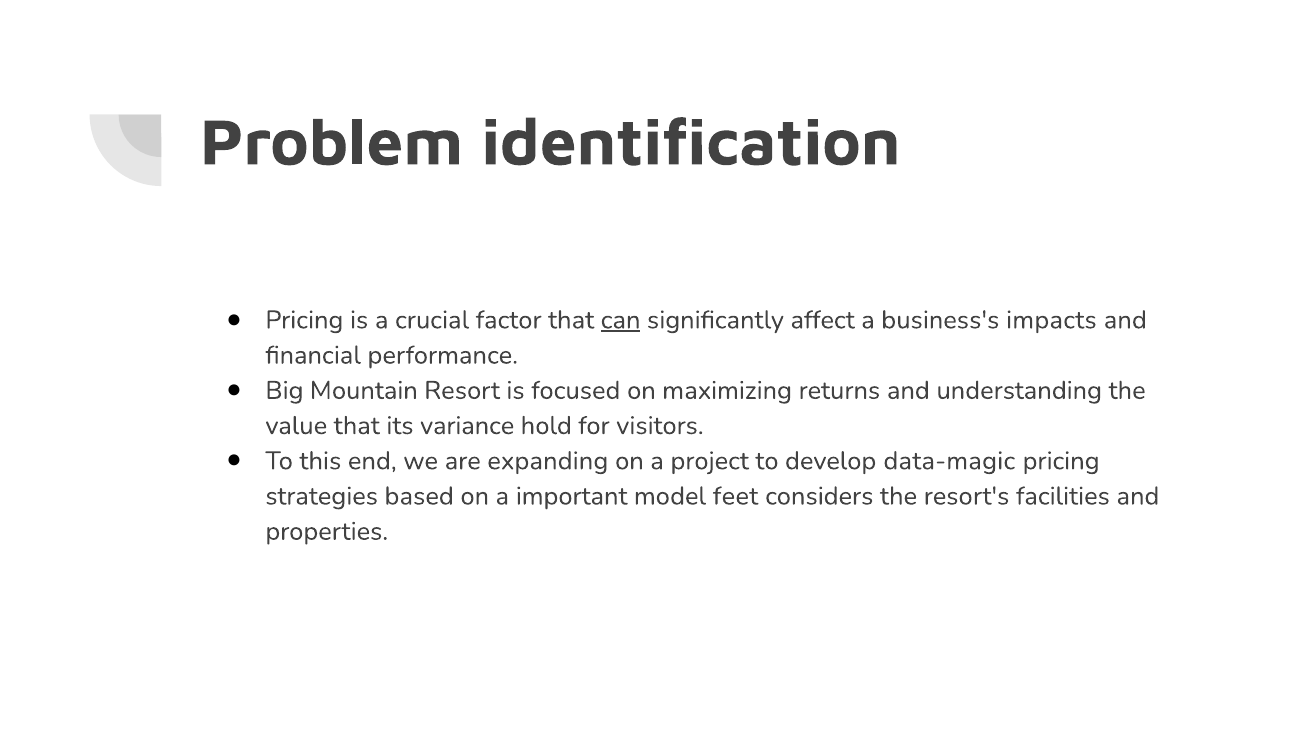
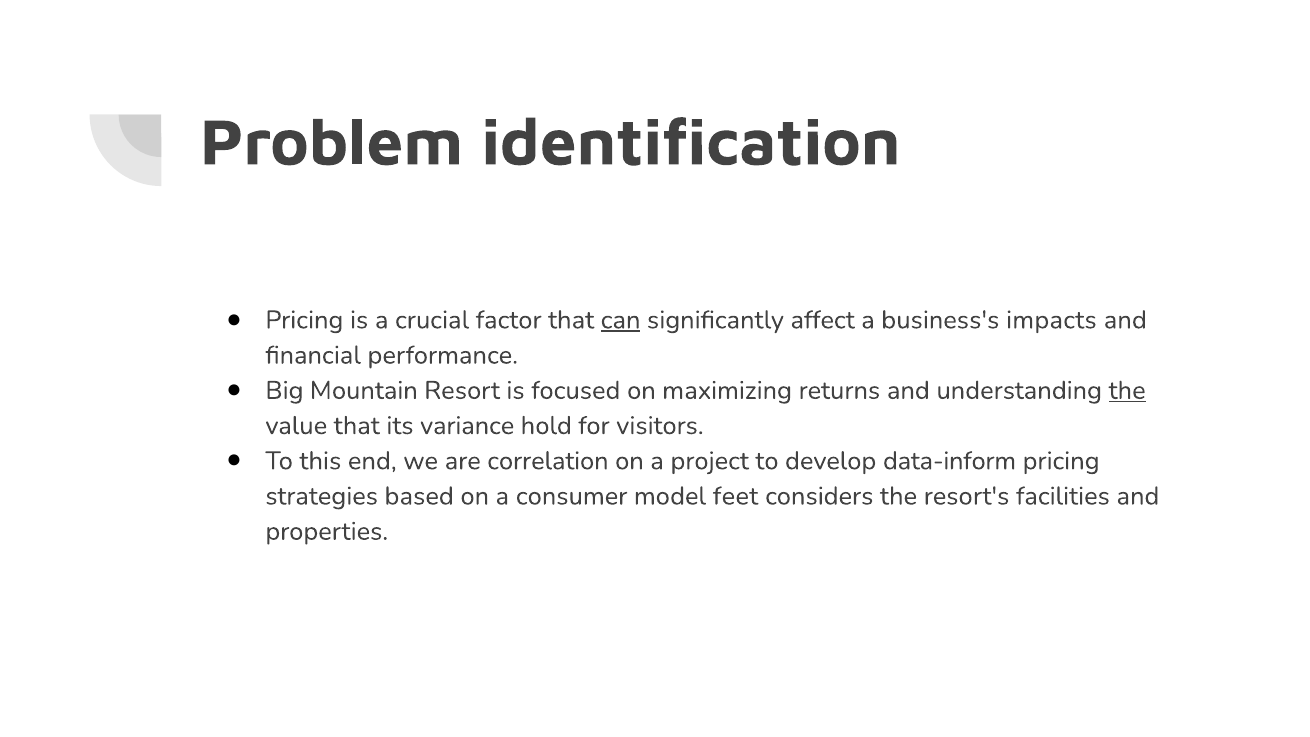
the underline: none -> present (1127, 390)
expanding: expanding -> correlation (548, 461)
data-magic: data-magic -> data-inform (950, 461)
important: important -> consumer (572, 496)
